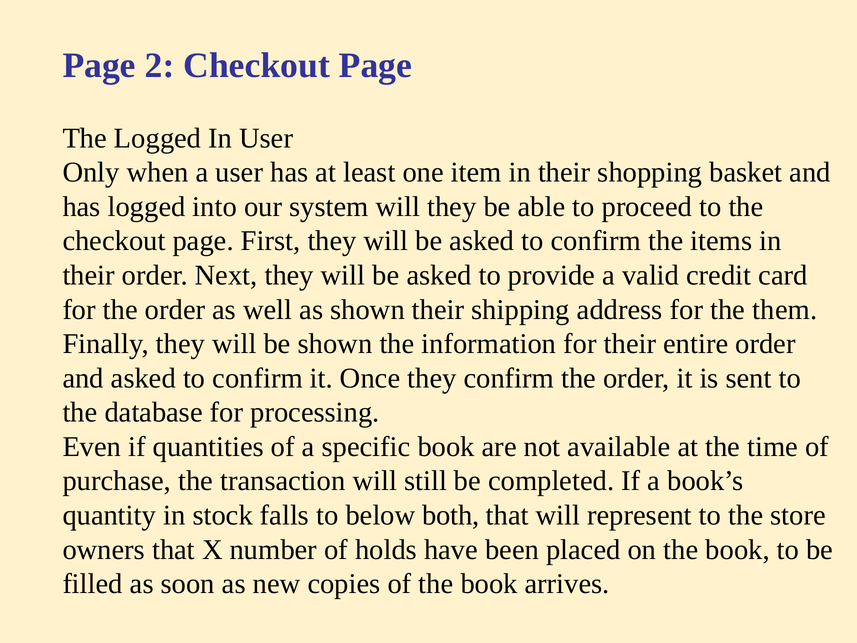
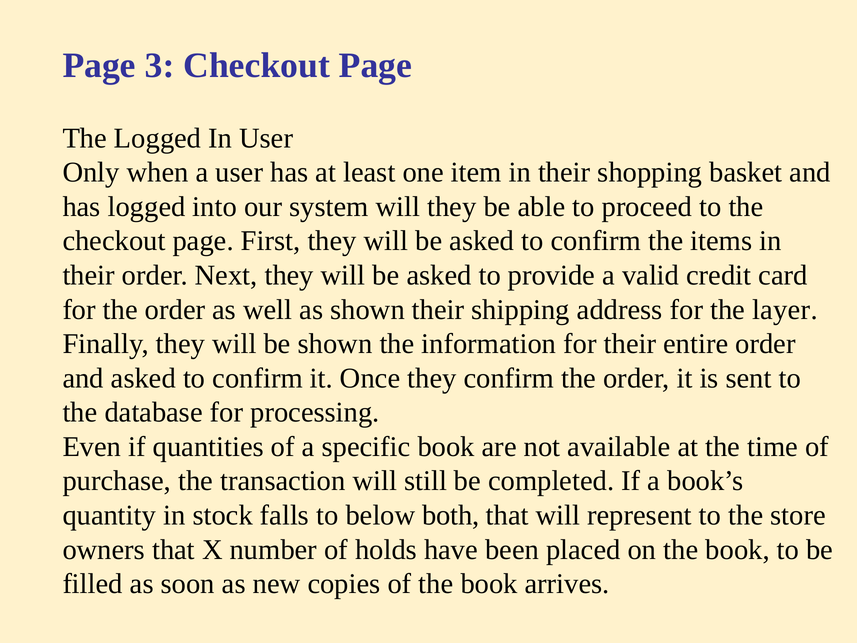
2: 2 -> 3 (160, 66)
them: them -> layer (785, 309)
